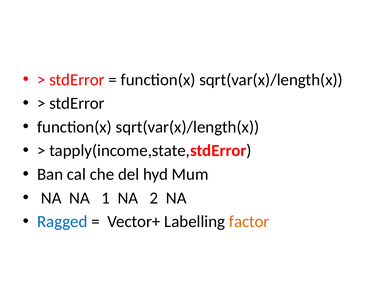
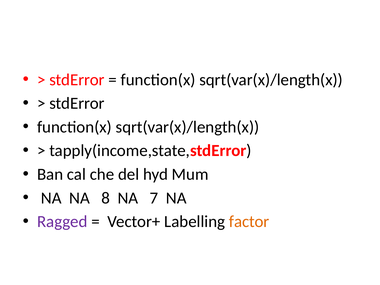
1: 1 -> 8 (106, 198)
2: 2 -> 7 (154, 198)
Ragged colour: blue -> purple (62, 222)
